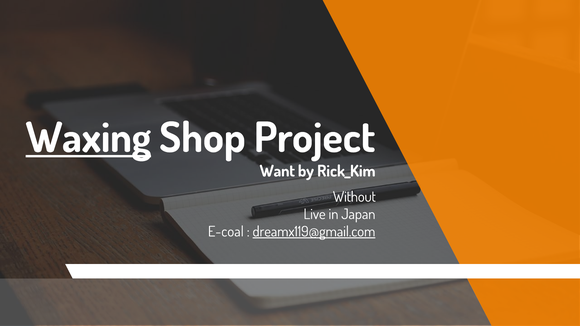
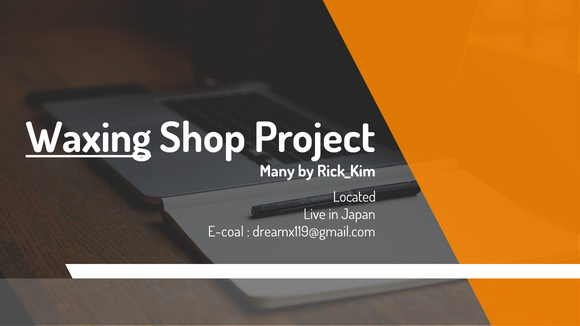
Want: Want -> Many (277, 171)
Without: Without -> Located (354, 197)
dreamx119@gmail.com underline: present -> none (314, 232)
